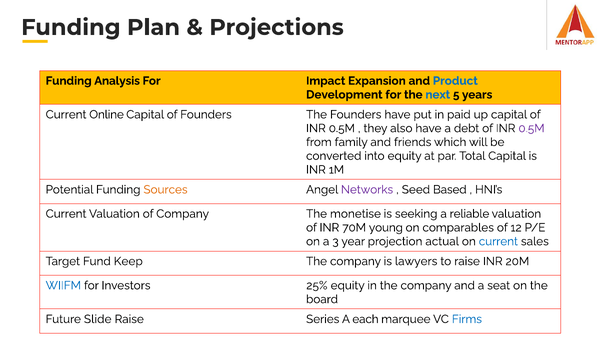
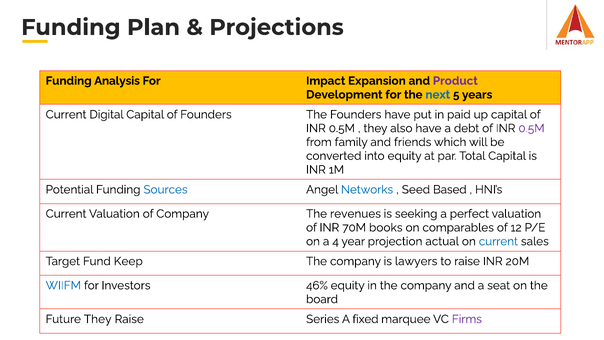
Product colour: blue -> purple (455, 81)
Online: Online -> Digital (107, 114)
Sources colour: orange -> blue (166, 189)
Networks colour: purple -> blue (367, 189)
monetise: monetise -> revenues (356, 214)
reliable: reliable -> perfect (469, 214)
young: young -> books (386, 227)
3: 3 -> 4 (336, 241)
25%: 25% -> 46% (317, 285)
Future Slide: Slide -> They (98, 319)
each: each -> fixed (365, 319)
Firms colour: blue -> purple (467, 319)
